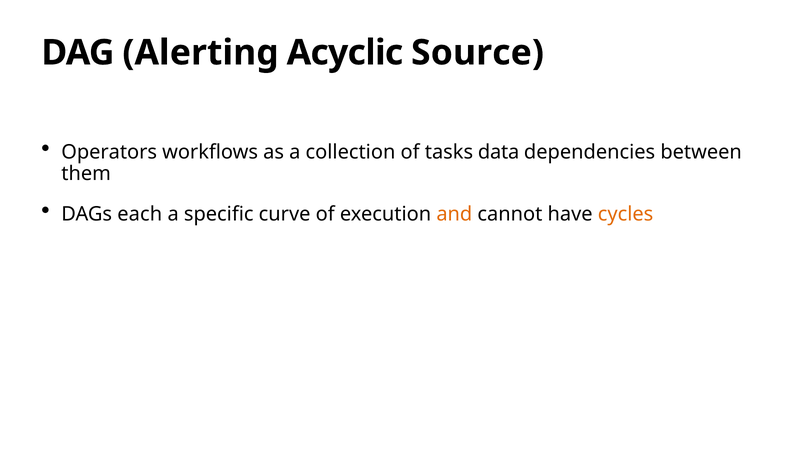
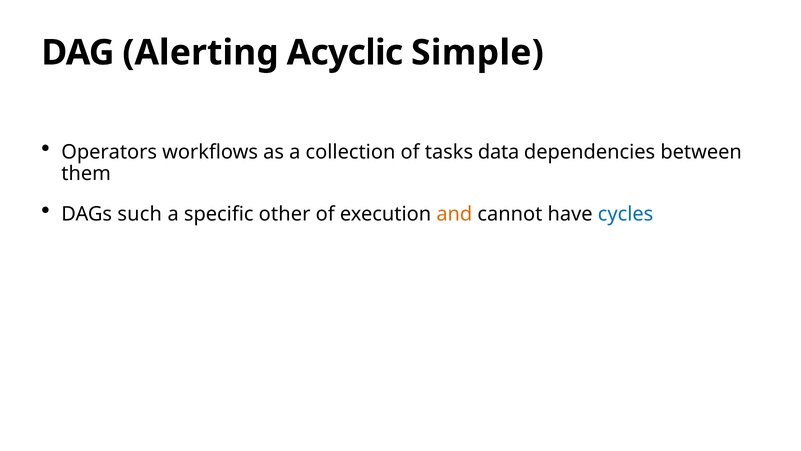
Source: Source -> Simple (477, 53)
each: each -> such (140, 214)
curve: curve -> other (285, 214)
cycles colour: orange -> blue (626, 214)
